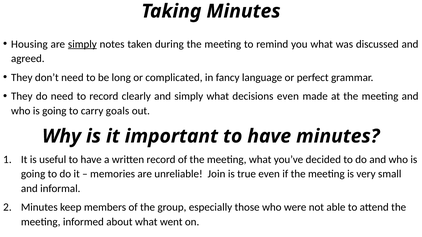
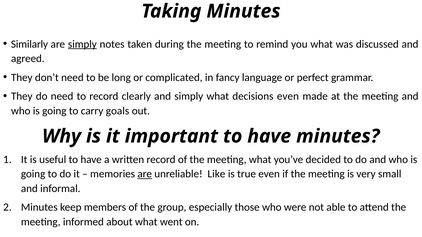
Housing: Housing -> Similarly (29, 44)
are underline: none -> present (145, 174)
Join: Join -> Like (216, 174)
